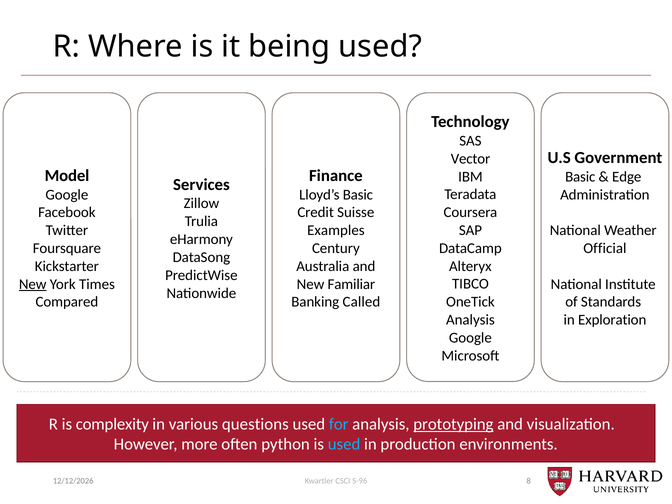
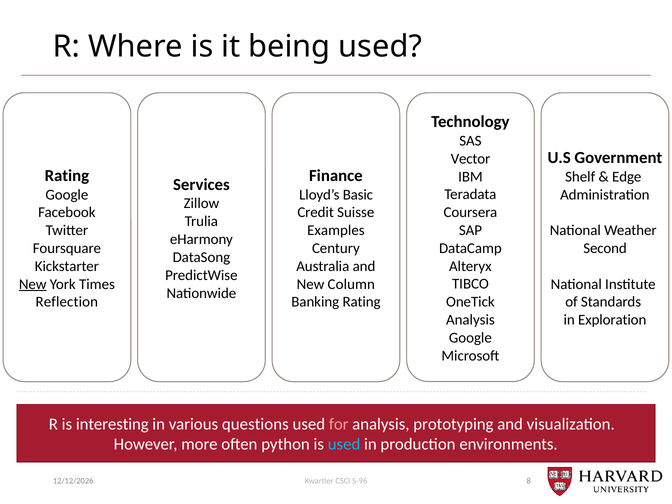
Model: Model -> Rating (67, 176)
Basic: Basic -> Shelf (580, 177)
Official: Official -> Second (605, 248)
Familiar: Familiar -> Column (351, 284)
Compared: Compared -> Reflection (67, 302)
Banking Called: Called -> Rating (362, 302)
complexity: complexity -> interesting (112, 424)
for colour: light blue -> pink (339, 424)
prototyping underline: present -> none (453, 424)
